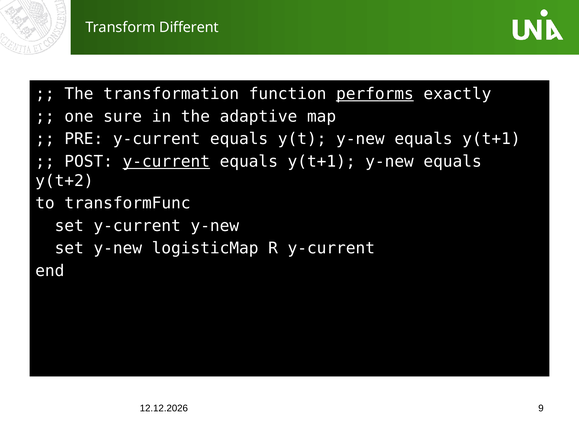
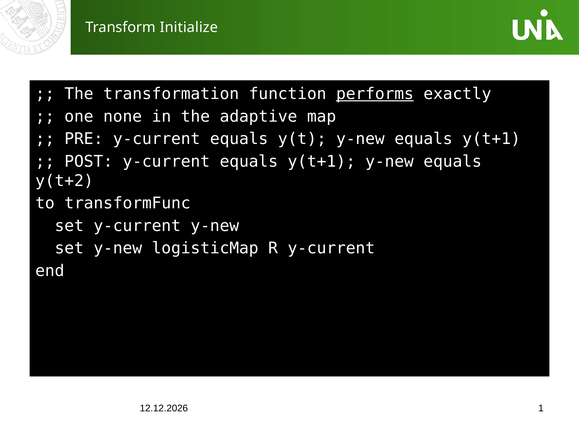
Different: Different -> Initialize (189, 27)
sure: sure -> none (123, 116)
y-current underline: present -> none (166, 162)
9: 9 -> 1 (541, 409)
